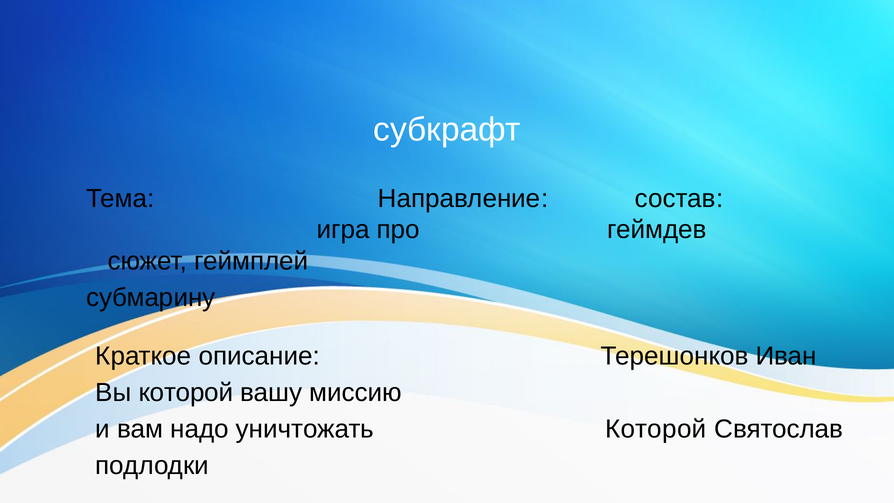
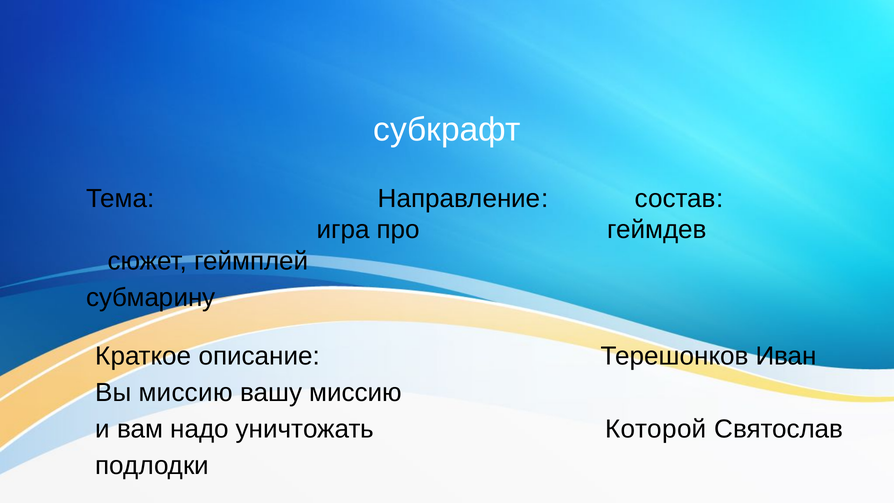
Вы которой: которой -> миссию (186, 393)
